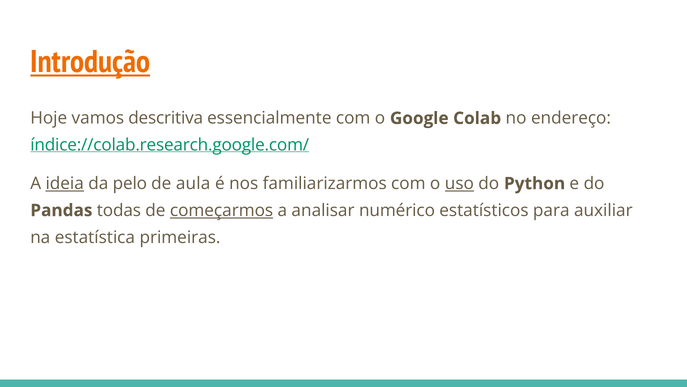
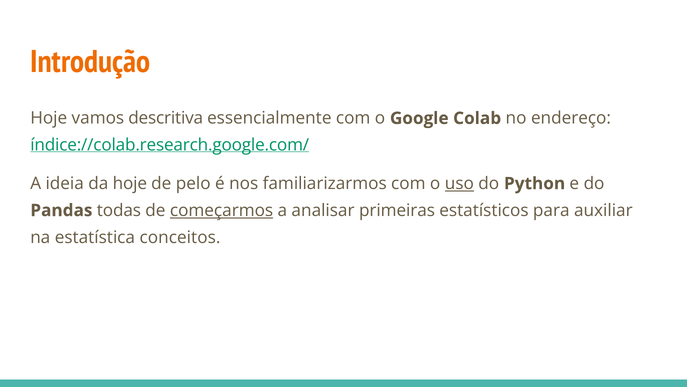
Introdução underline: present -> none (90, 62)
ideia underline: present -> none (65, 183)
da pelo: pelo -> hoje (130, 183)
aula: aula -> pelo (193, 183)
numérico: numérico -> primeiras (397, 210)
primeiras: primeiras -> conceitos (180, 237)
